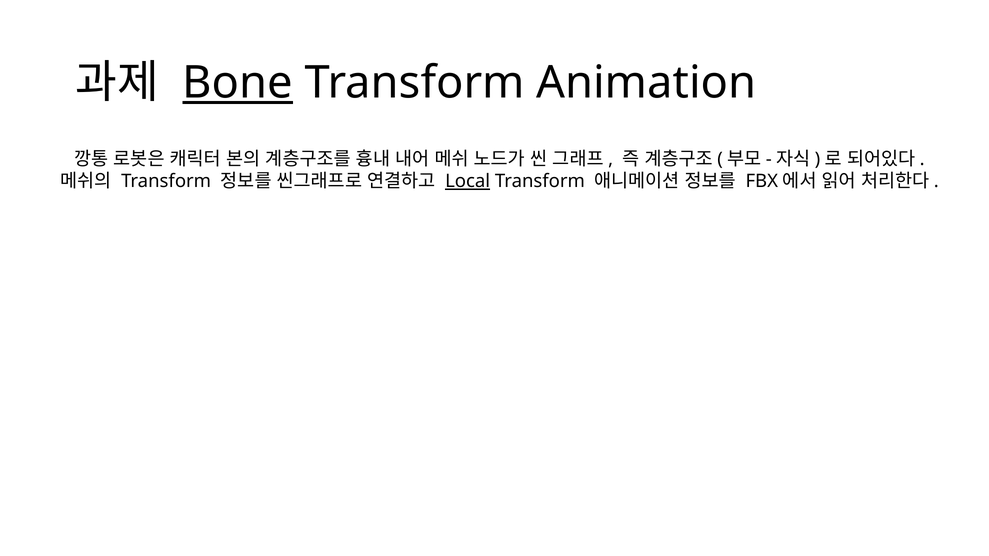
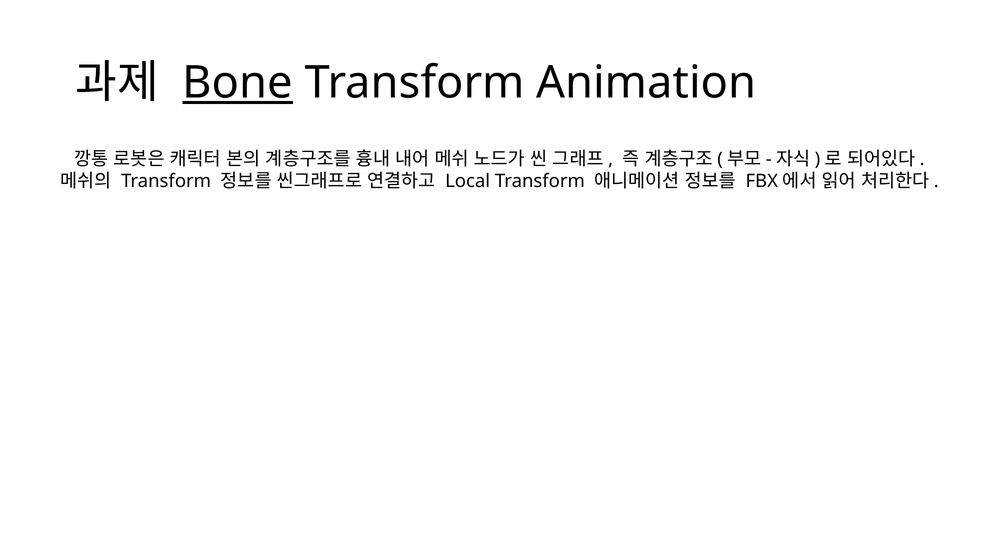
Local underline: present -> none (468, 181)
